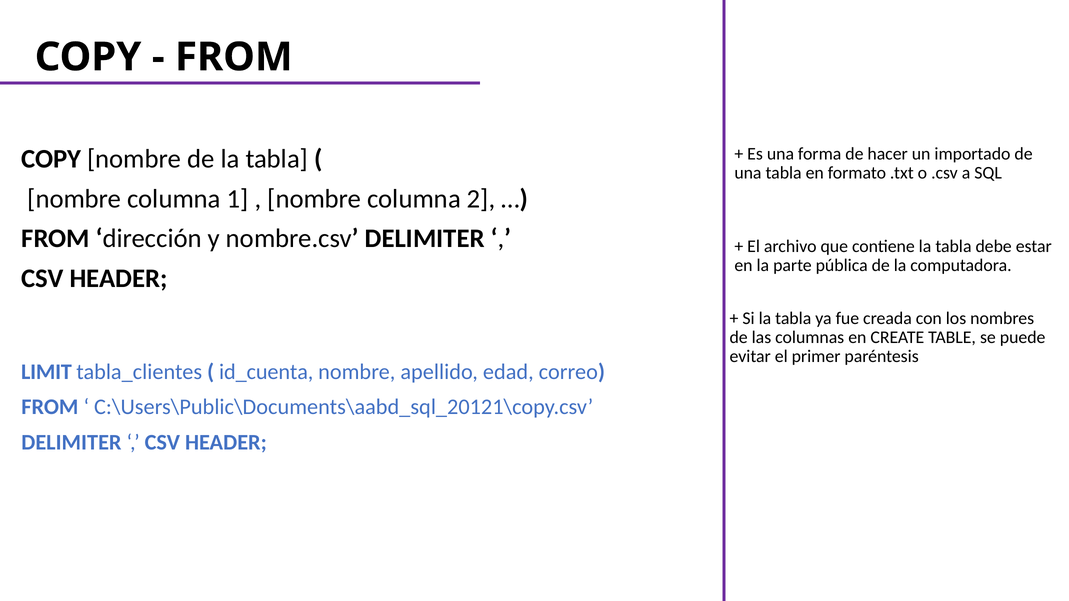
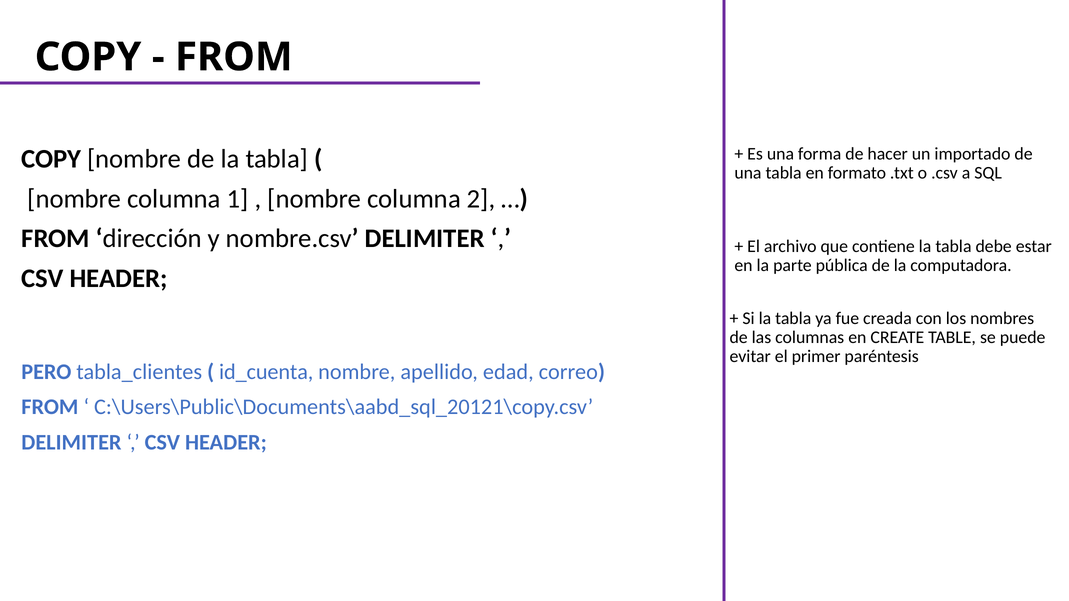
LIMIT: LIMIT -> PERO (46, 372)
